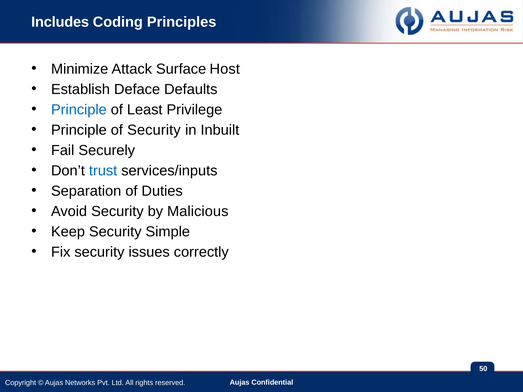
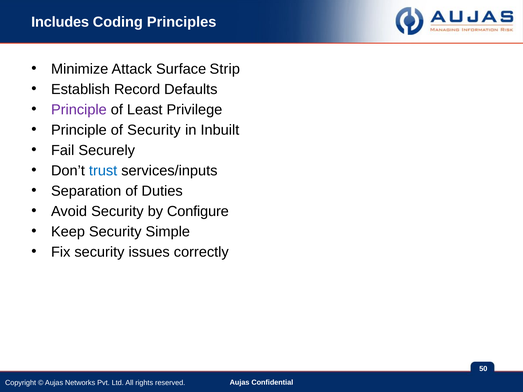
Host: Host -> Strip (225, 69)
Deface: Deface -> Record (137, 89)
Principle colour: blue -> purple (79, 110)
Malicious: Malicious -> Configure (198, 211)
